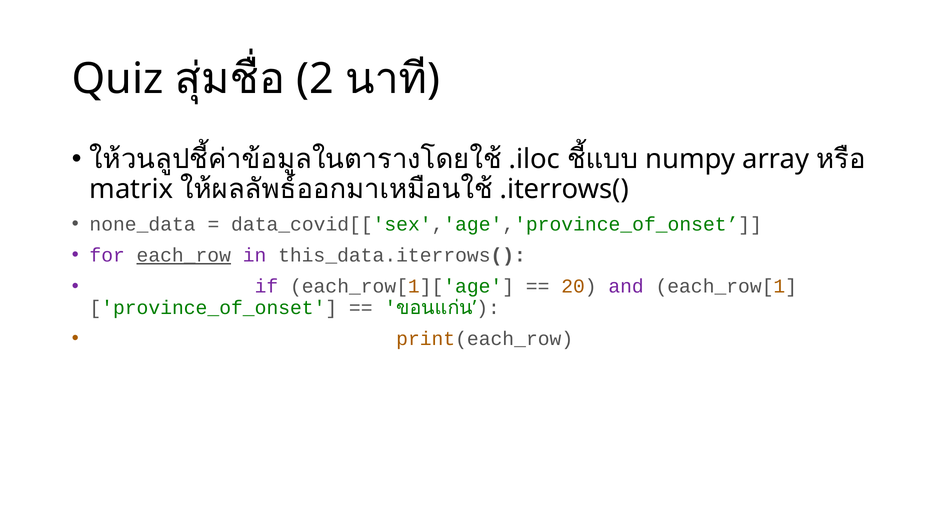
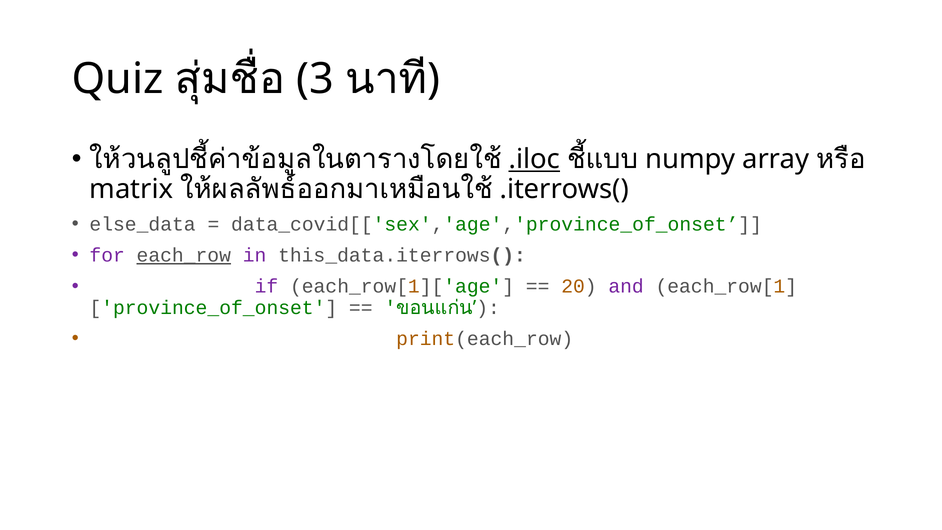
2: 2 -> 3 (315, 79)
.iloc underline: none -> present (534, 159)
none_data: none_data -> else_data (143, 224)
